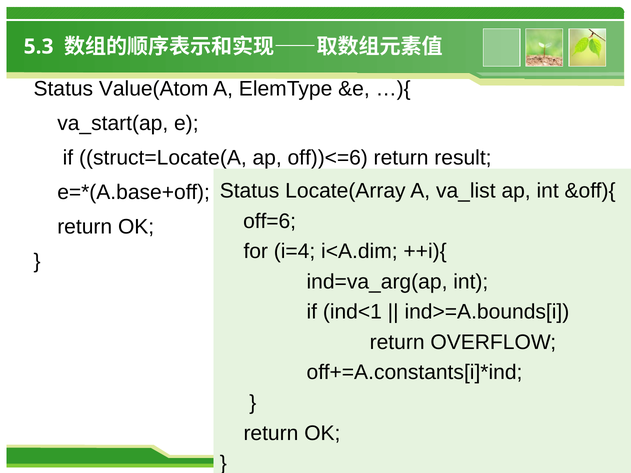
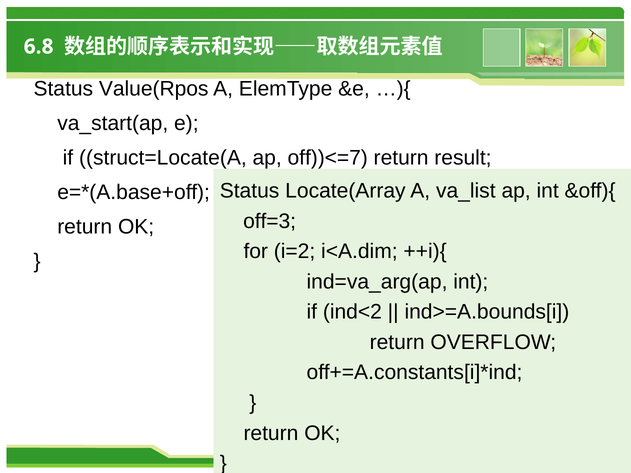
5.3: 5.3 -> 6.8 (39, 47)
Value(Atom: Value(Atom -> Value(Rpos (154, 89)
off))<=6: off))<=6 -> off))<=7 (328, 158)
off=6: off=6 -> off=3 (270, 221)
i=4: i=4 -> i=2 (295, 252)
ind<1: ind<1 -> ind<2 (352, 312)
